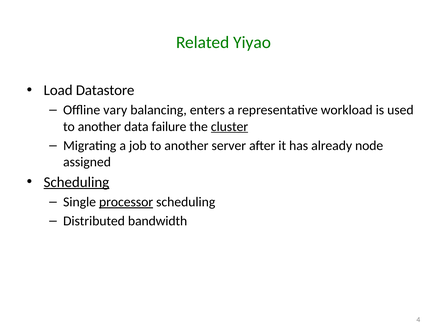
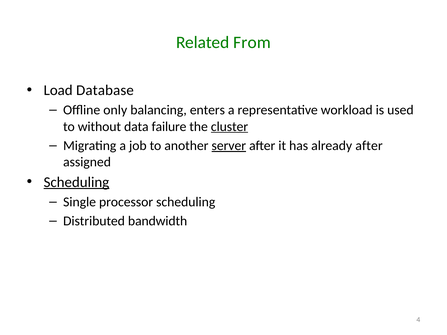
Yiyao: Yiyao -> From (252, 43)
Datastore: Datastore -> Database (105, 90)
vary: vary -> only (115, 110)
another: another -> without (99, 127)
server underline: none -> present (229, 146)
already node: node -> after (369, 146)
processor underline: present -> none (126, 202)
